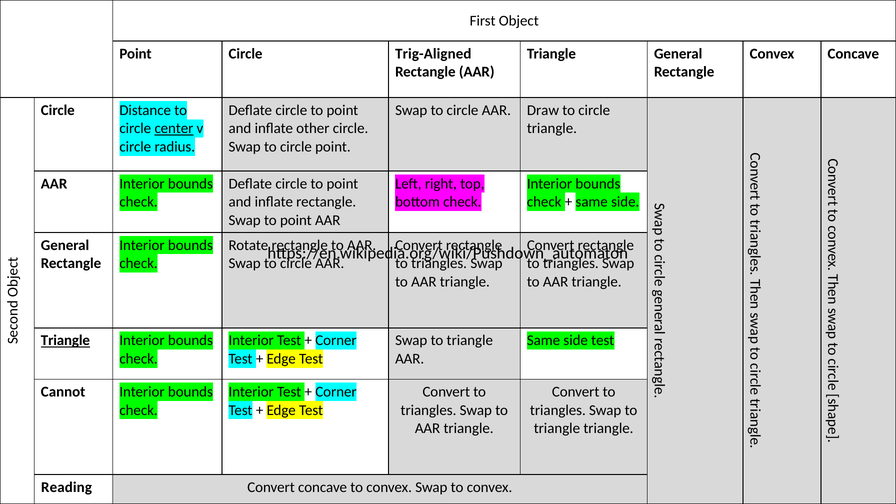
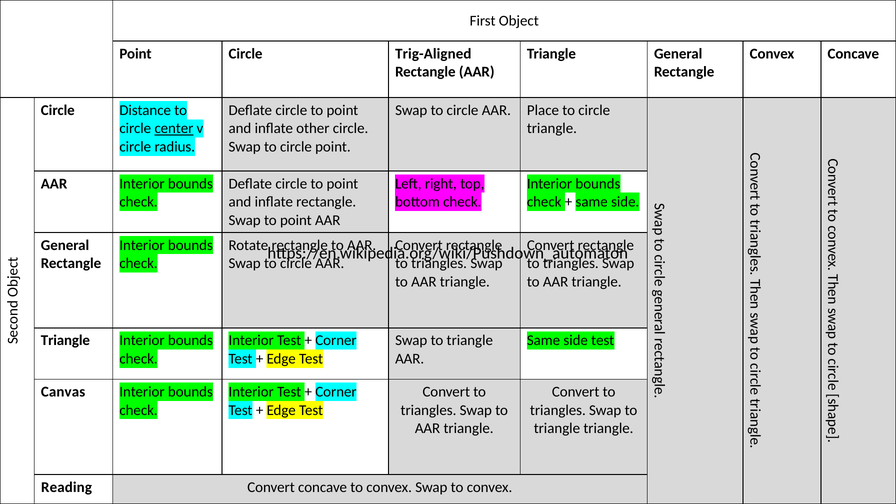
Draw: Draw -> Place (543, 110)
Triangle underline: present -> none (65, 341)
Cannot: Cannot -> Canvas (63, 392)
